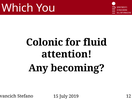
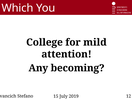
Colonic: Colonic -> College (44, 42)
fluid: fluid -> mild (95, 42)
